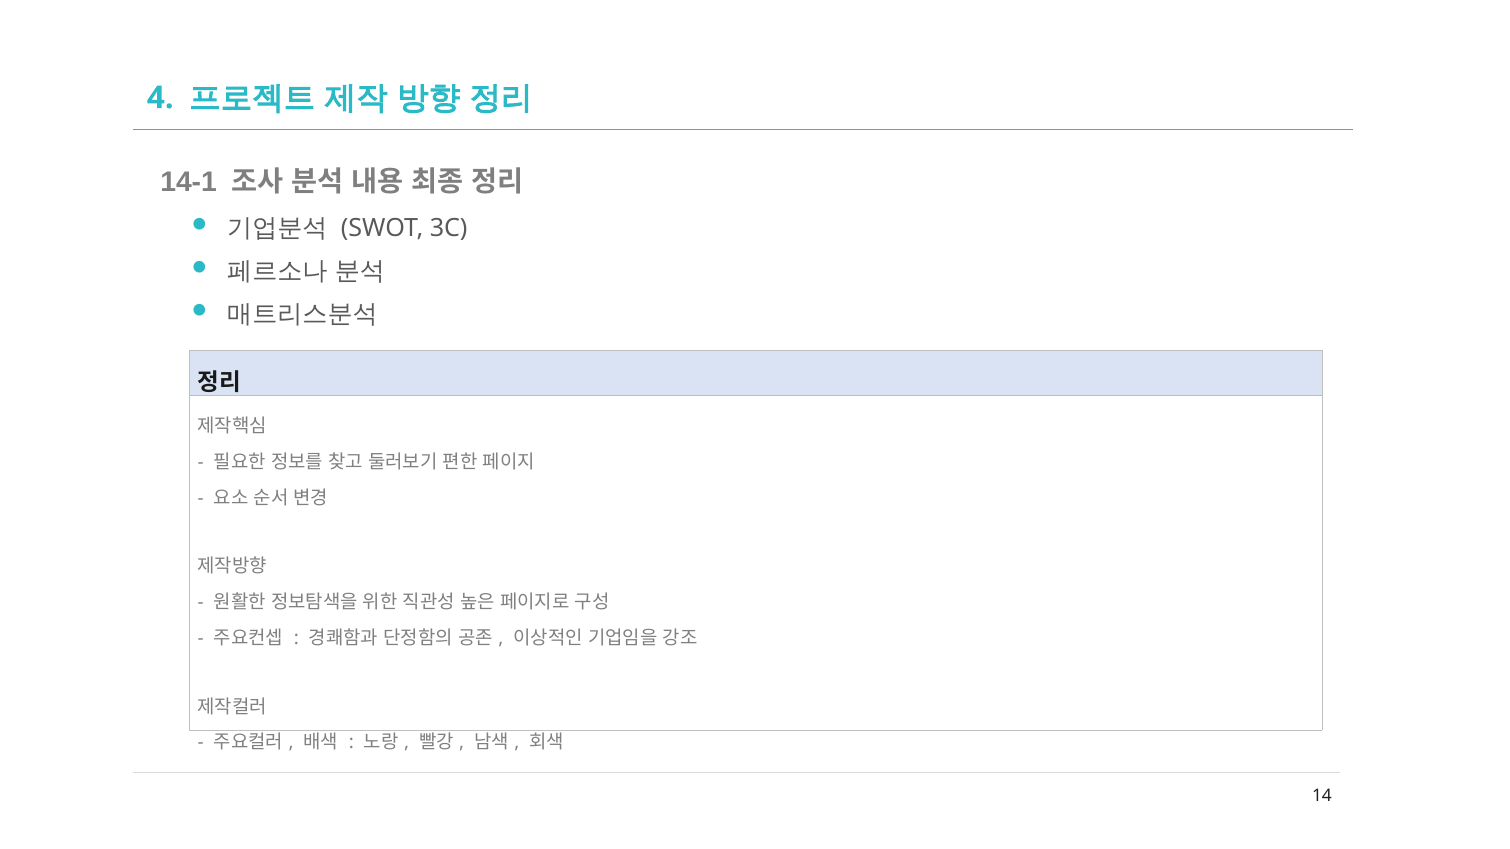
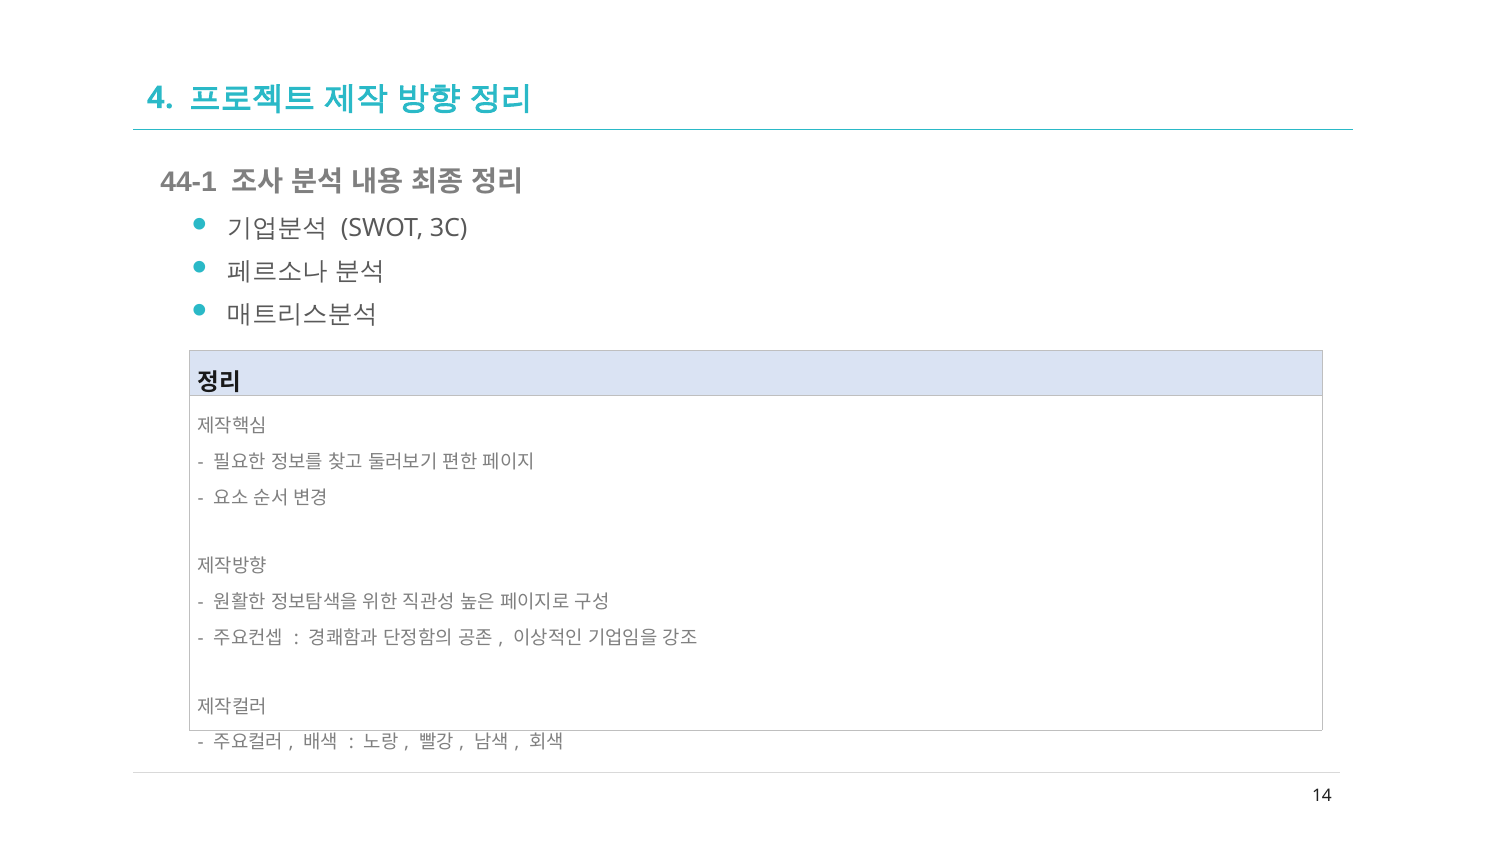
14-1: 14-1 -> 44-1 (189, 182)
